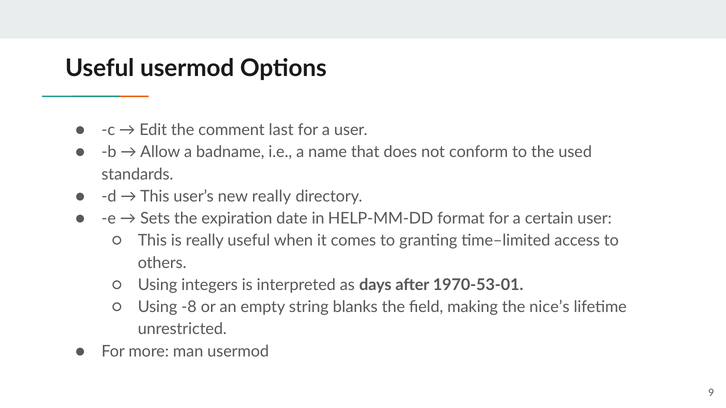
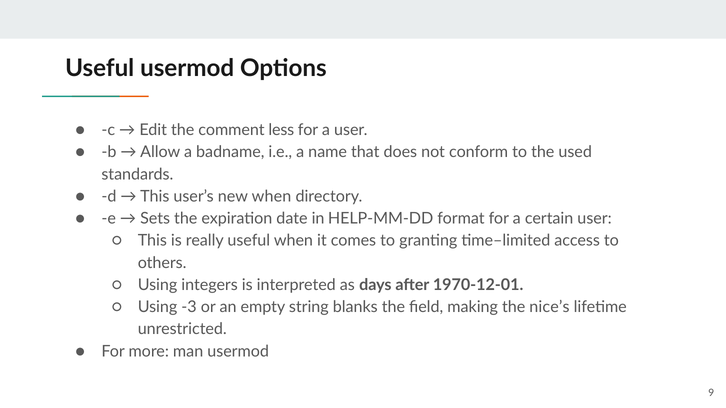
last: last -> less (281, 130)
new really: really -> when (272, 197)
1970-53-01: 1970-53-01 -> 1970-12-01 (478, 285)
-8: -8 -> -3 (189, 307)
